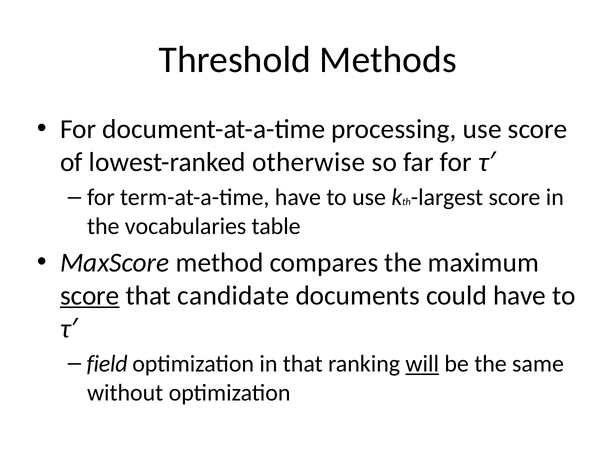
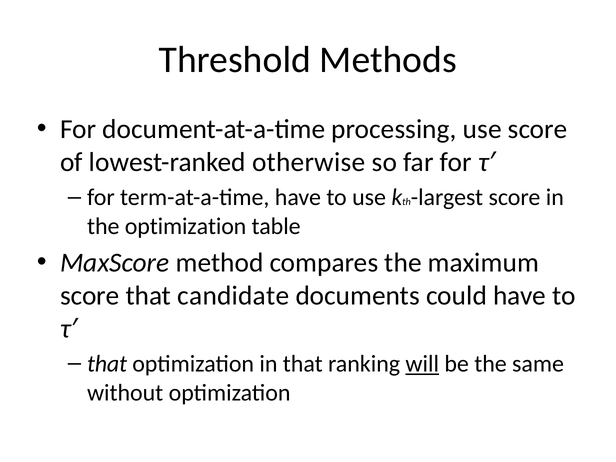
the vocabularies: vocabularies -> optimization (186, 226)
score underline: present -> none (90, 296)
field: field -> that (107, 364)
